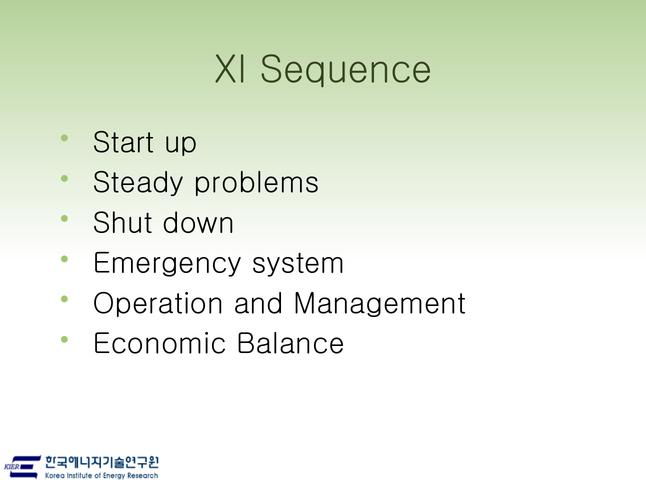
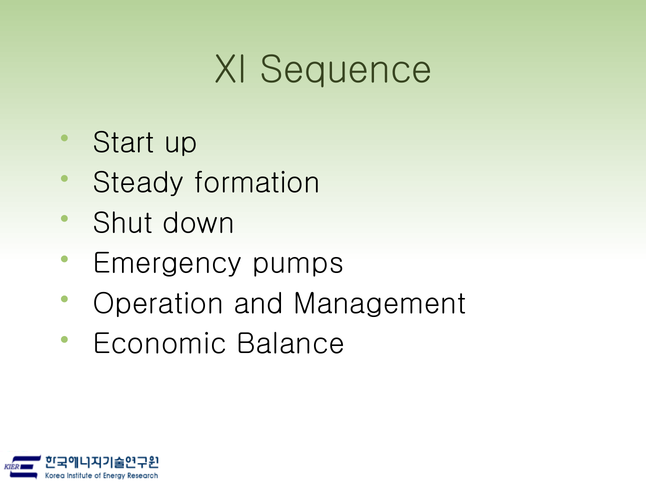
problems: problems -> formation (257, 183)
system: system -> pumps (298, 263)
